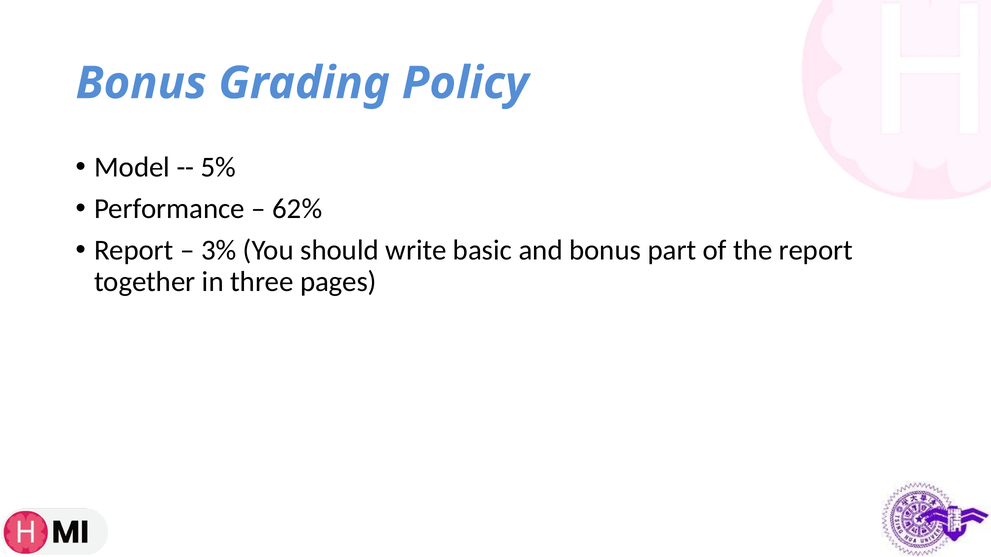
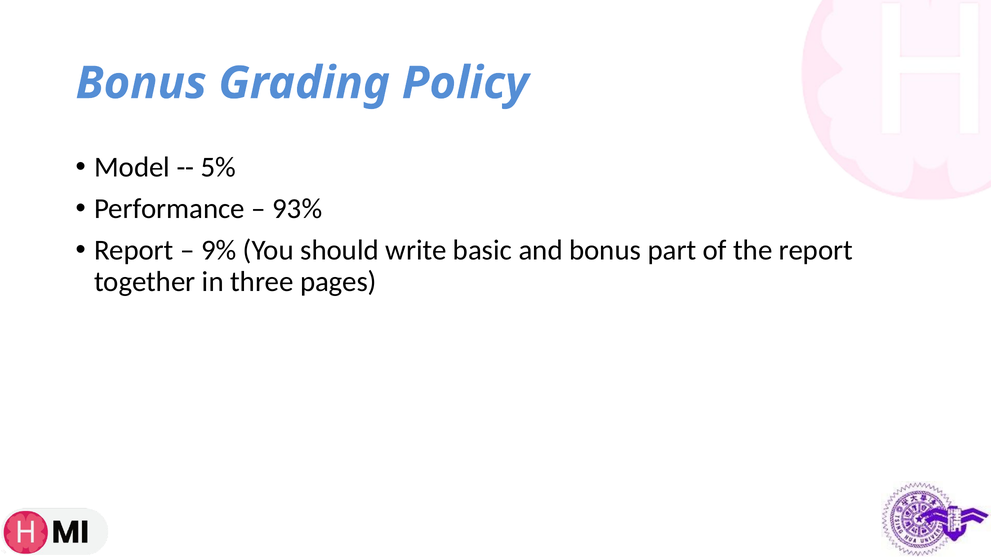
62%: 62% -> 93% (297, 209)
3%: 3% -> 9% (219, 251)
